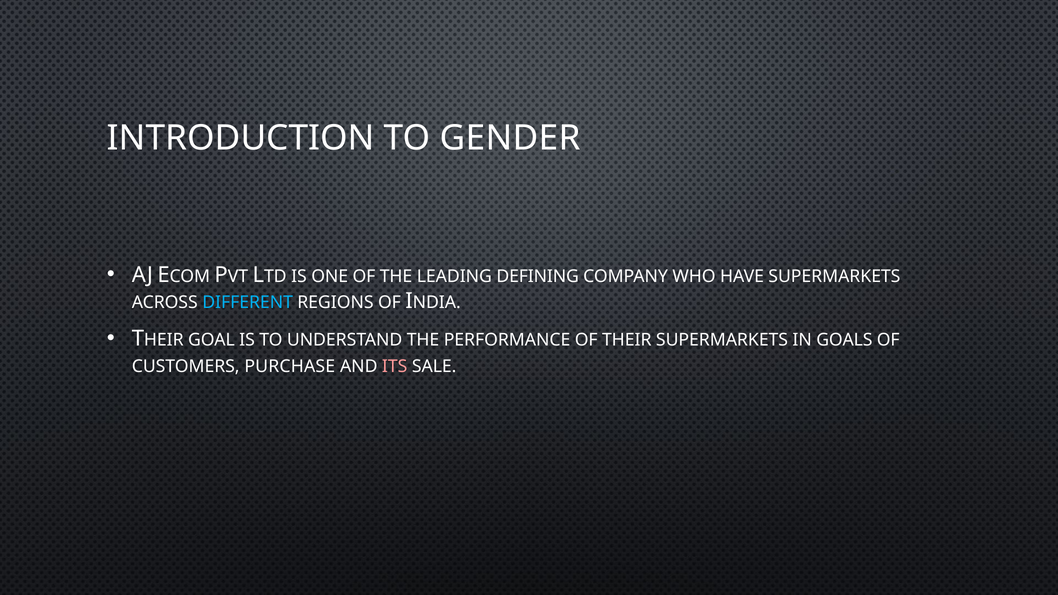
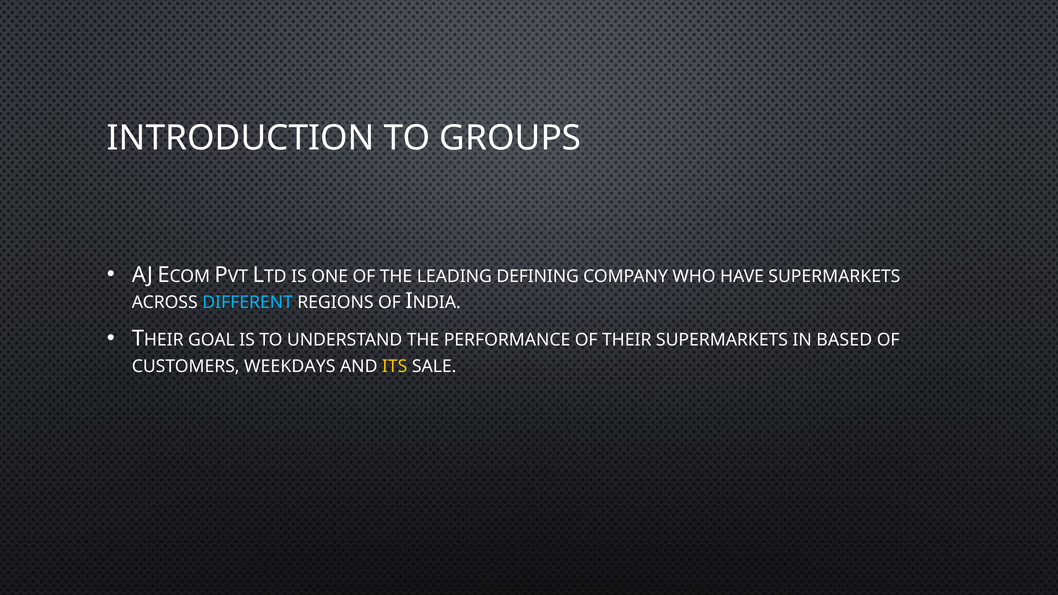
GENDER: GENDER -> GROUPS (510, 138)
GOALS: GOALS -> BASED (844, 340)
PURCHASE: PURCHASE -> WEEKDAYS (290, 367)
ITS colour: pink -> yellow (395, 367)
